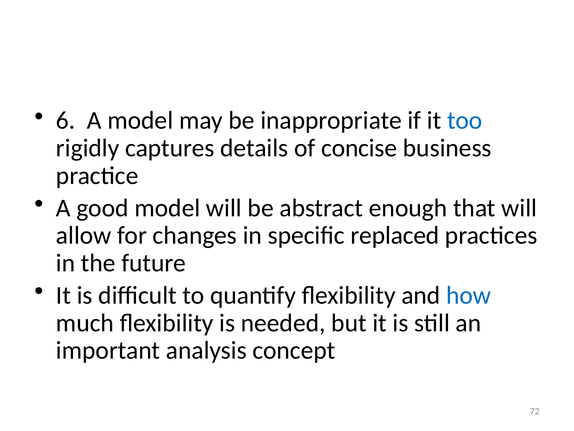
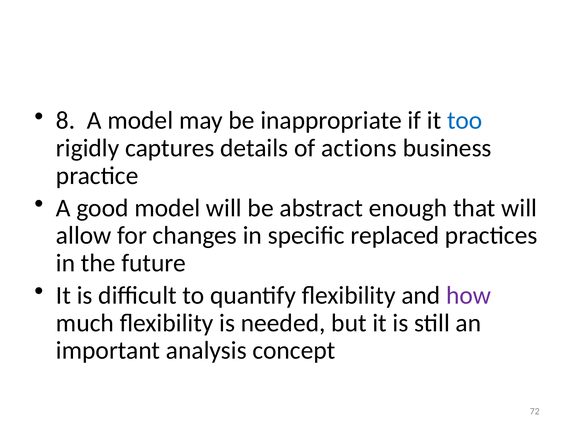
6: 6 -> 8 (66, 120)
concise: concise -> actions (359, 148)
how colour: blue -> purple (469, 295)
